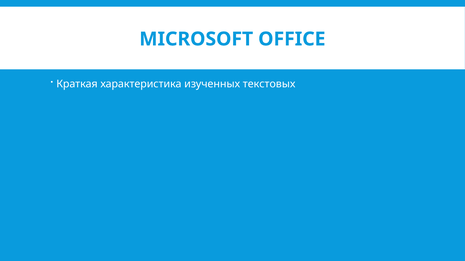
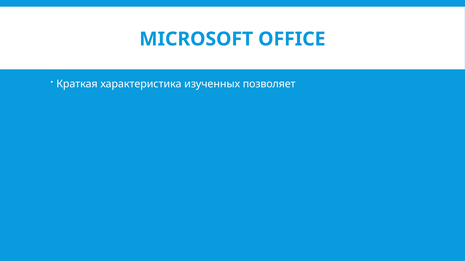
текстовых: текстовых -> позволяет (269, 84)
